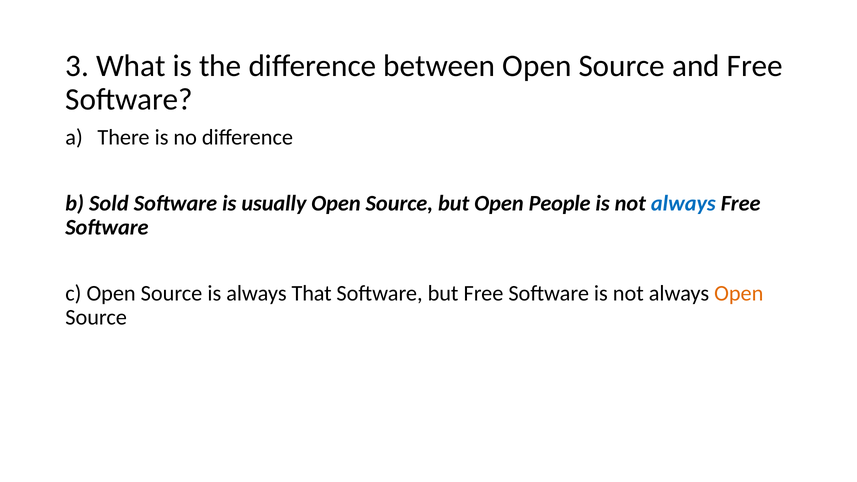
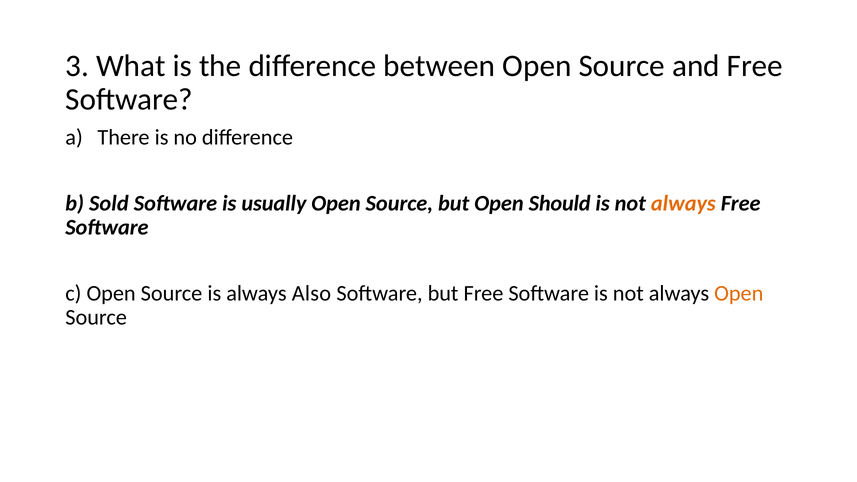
People: People -> Should (560, 203)
always colour: blue -> orange (683, 203)
That: That -> Also (311, 293)
